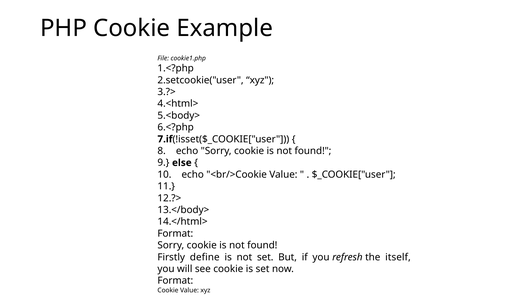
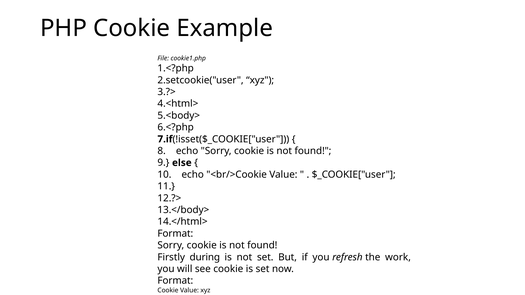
define: define -> during (205, 257)
itself: itself -> work (398, 257)
